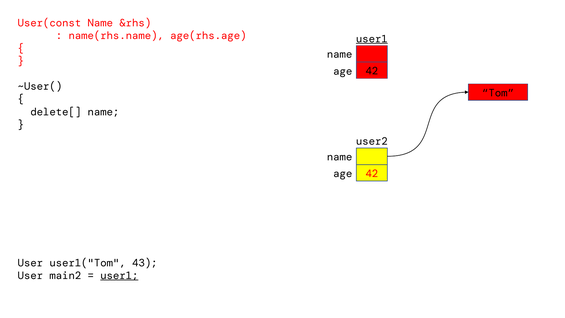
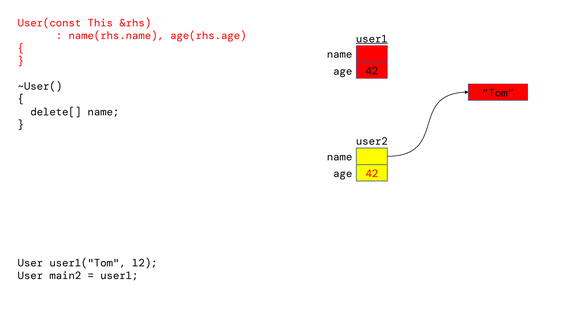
User(const Name: Name -> This (100, 23)
43: 43 -> 12 (145, 263)
user1 underline: present -> none (119, 275)
